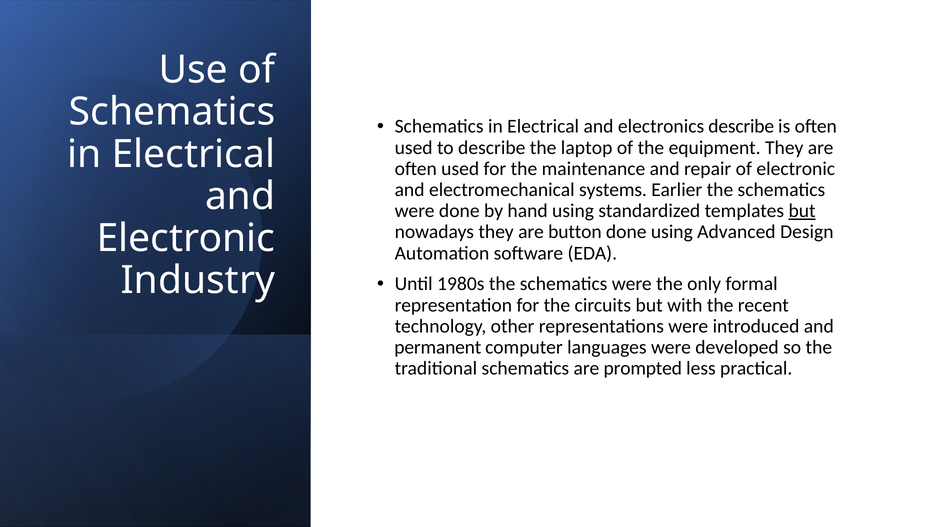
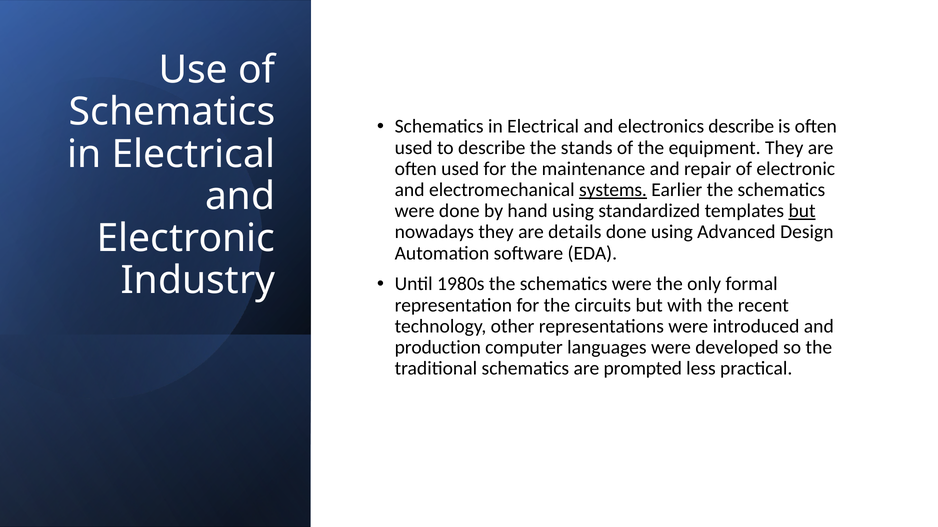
laptop: laptop -> stands (587, 148)
systems underline: none -> present (613, 190)
button: button -> details (575, 232)
permanent: permanent -> production (438, 348)
